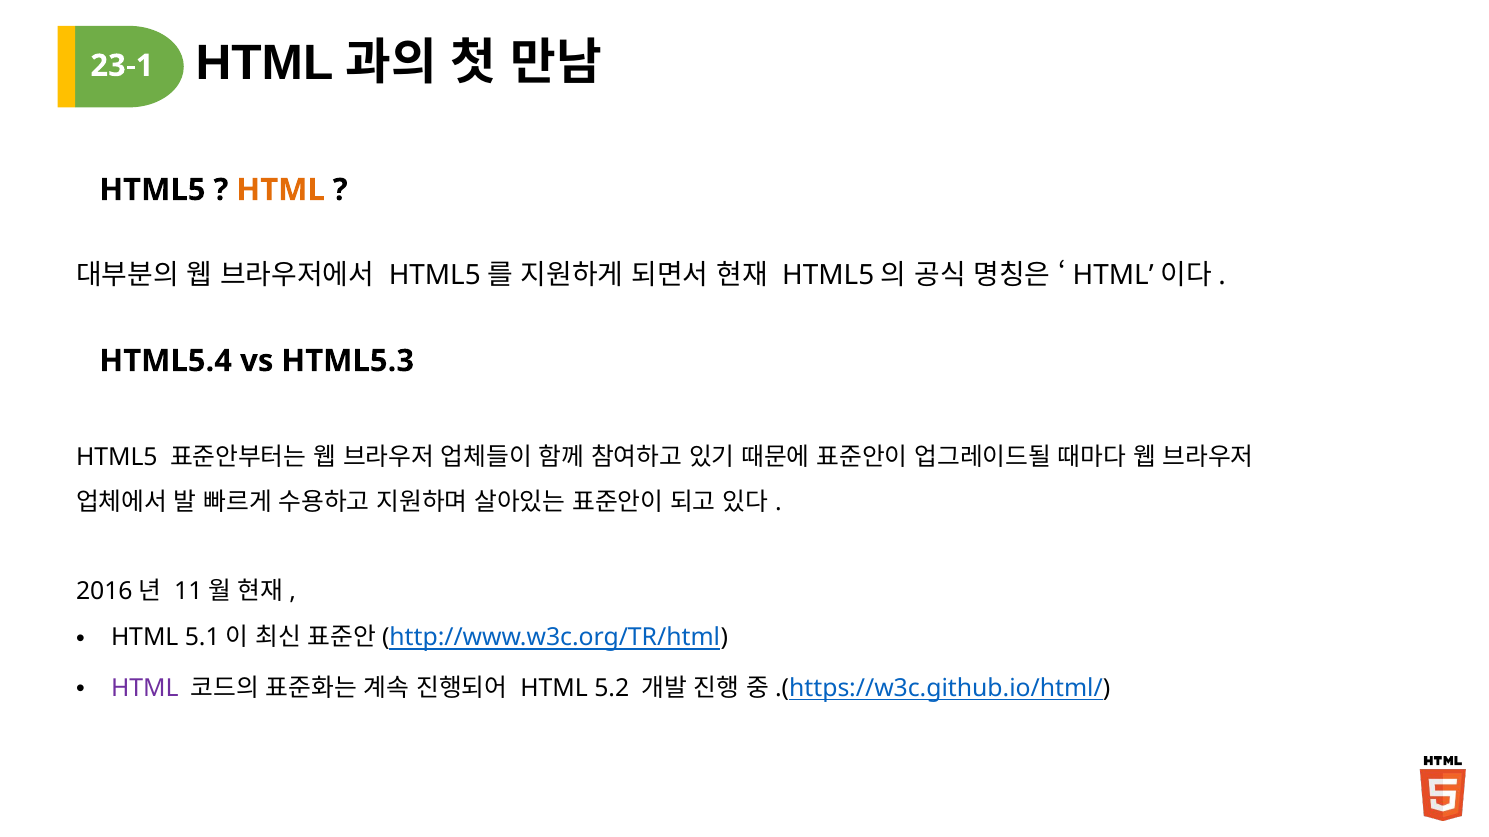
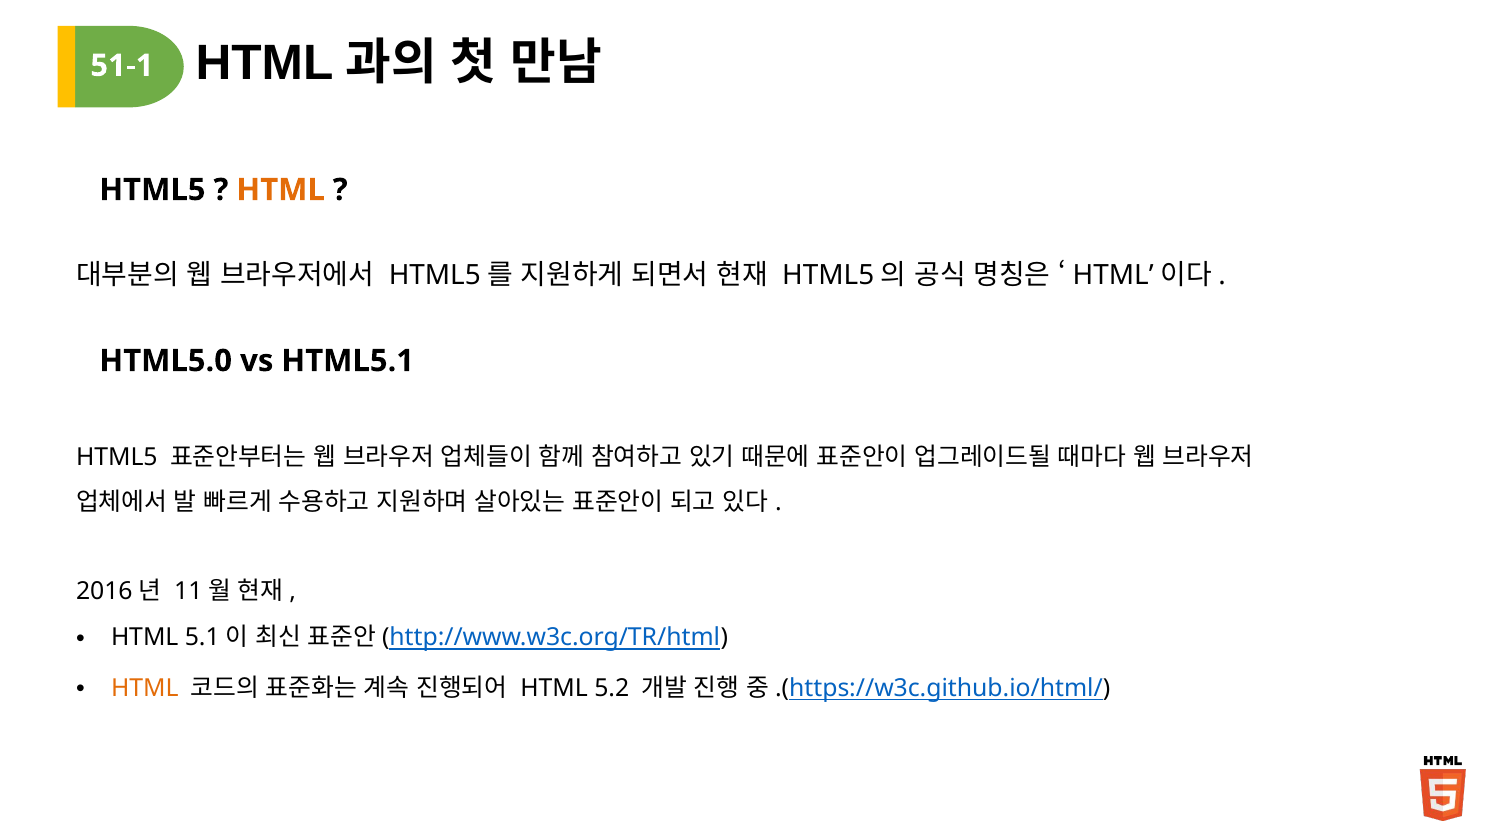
23-1: 23-1 -> 51-1 (122, 66)
HTML5.4: HTML5.4 -> HTML5.0 (166, 361)
HTML5.3: HTML5.3 -> HTML5.1 (348, 361)
HTML colour: purple -> orange (145, 689)
